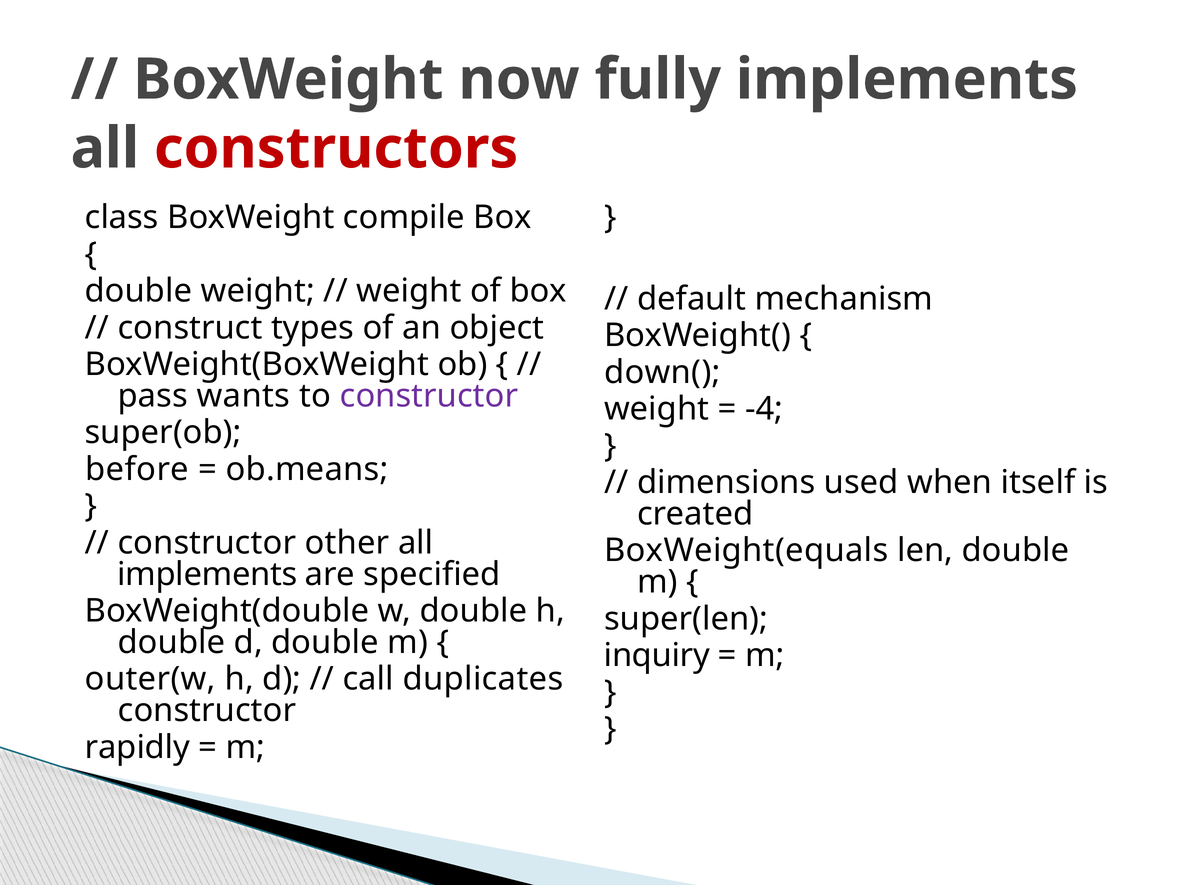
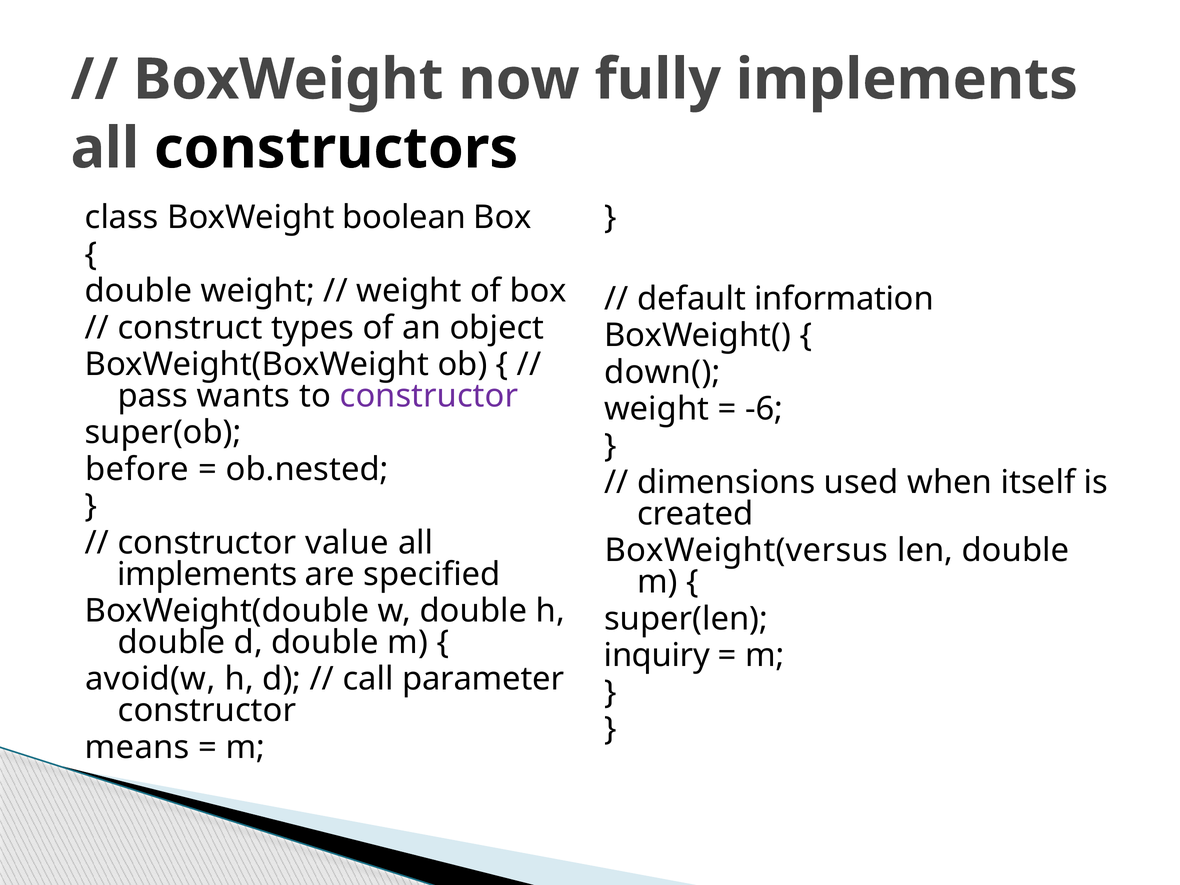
constructors colour: red -> black (336, 148)
compile: compile -> boolean (404, 218)
mechanism: mechanism -> information (844, 299)
-4: -4 -> -6 (764, 409)
ob.means: ob.means -> ob.nested (307, 469)
other: other -> value (347, 543)
BoxWeight(equals: BoxWeight(equals -> BoxWeight(versus (746, 551)
outer(w: outer(w -> avoid(w (150, 679)
duplicates: duplicates -> parameter (483, 679)
rapidly: rapidly -> means (137, 747)
